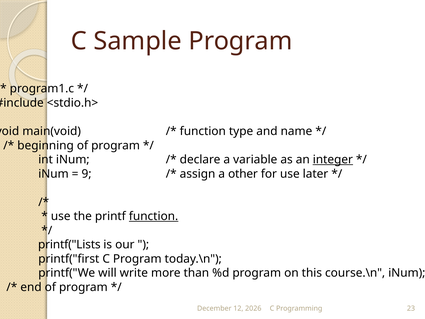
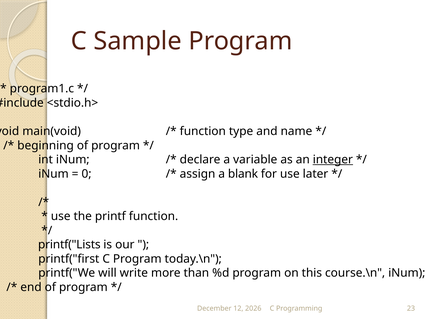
9: 9 -> 0 (87, 174)
other: other -> blank (243, 174)
function underline: present -> none (154, 216)
